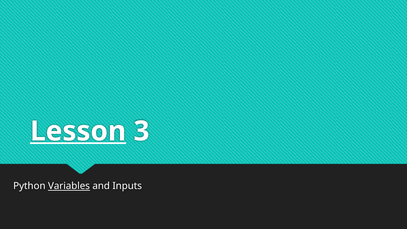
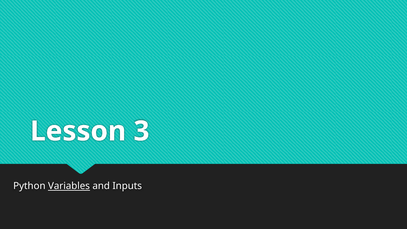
Lesson underline: present -> none (78, 131)
